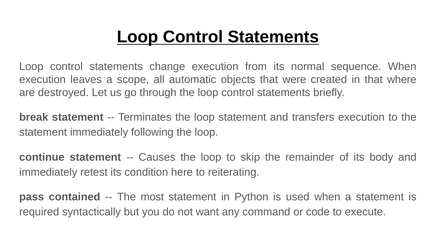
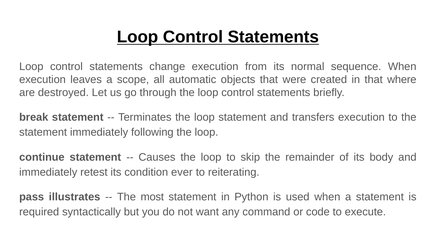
here: here -> ever (182, 172)
contained: contained -> illustrates (75, 197)
